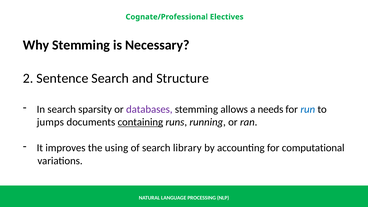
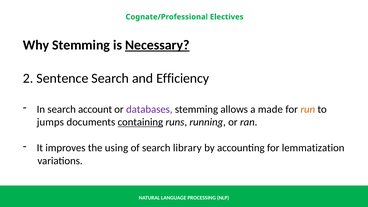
Necessary underline: none -> present (157, 45)
Structure: Structure -> Efficiency (183, 78)
sparsity: sparsity -> account (95, 109)
needs: needs -> made (270, 109)
run colour: blue -> orange (308, 109)
computational: computational -> lemmatization (313, 148)
